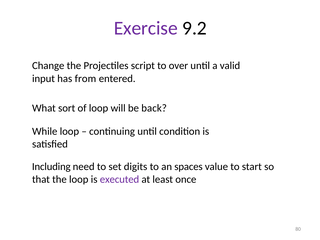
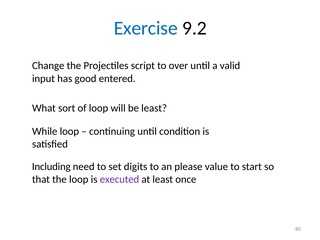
Exercise colour: purple -> blue (146, 28)
from: from -> good (85, 79)
be back: back -> least (154, 108)
spaces: spaces -> please (188, 167)
